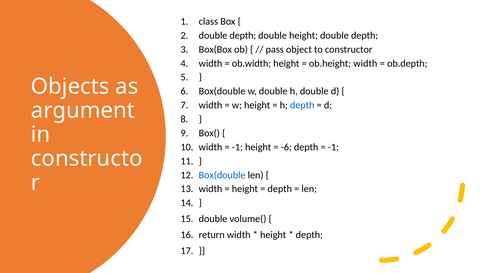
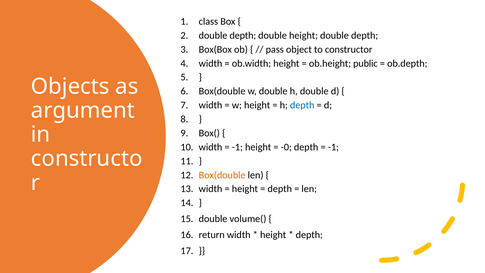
ob.height width: width -> public (365, 63)
-6: -6 -> -0 (286, 147)
Box(double colour: blue -> orange (222, 175)
